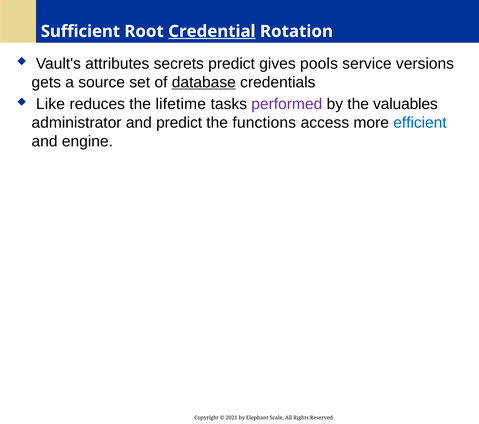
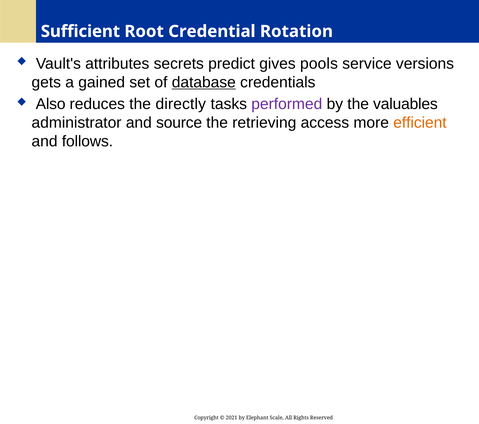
Credential underline: present -> none (212, 31)
source: source -> gained (102, 82)
Like: Like -> Also (51, 104)
lifetime: lifetime -> directly (181, 104)
and predict: predict -> source (179, 123)
functions: functions -> retrieving (264, 123)
efficient colour: blue -> orange (420, 123)
engine: engine -> follows (87, 142)
